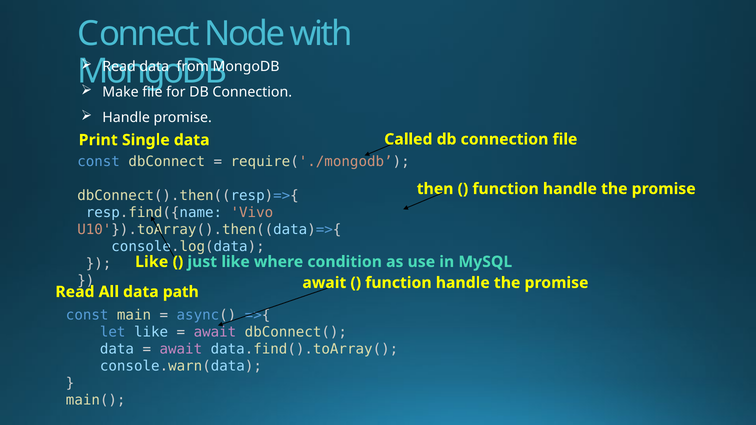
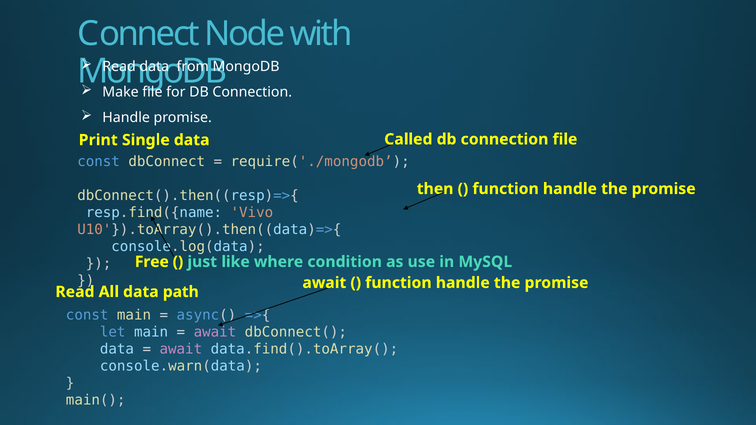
Like: Like -> Free (152, 262)
let like: like -> main (151, 332)
